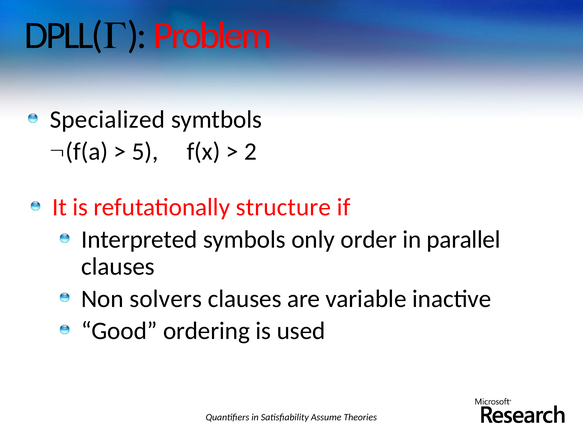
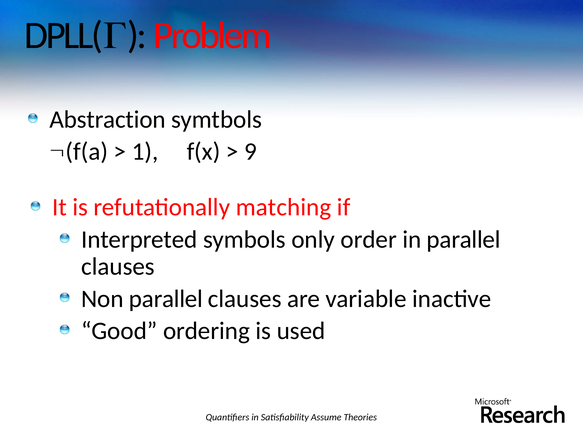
Specialized: Specialized -> Abstraction (108, 120)
5: 5 -> 1 (145, 152)
2: 2 -> 9 (251, 152)
structure: structure -> matching (284, 207)
Non solvers: solvers -> parallel (166, 299)
